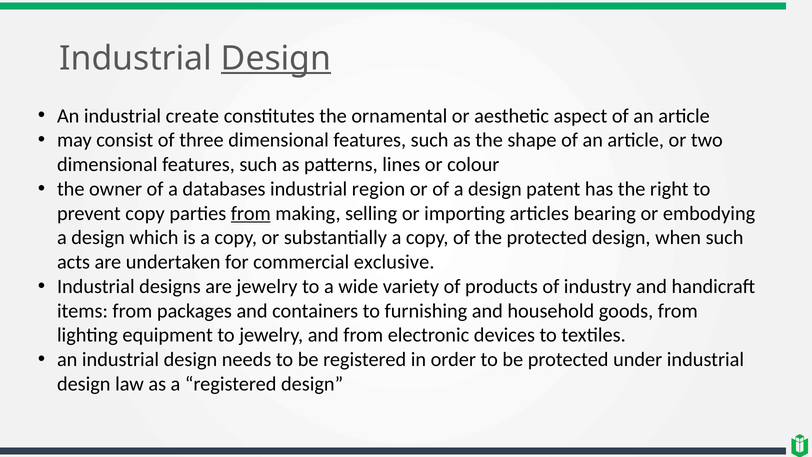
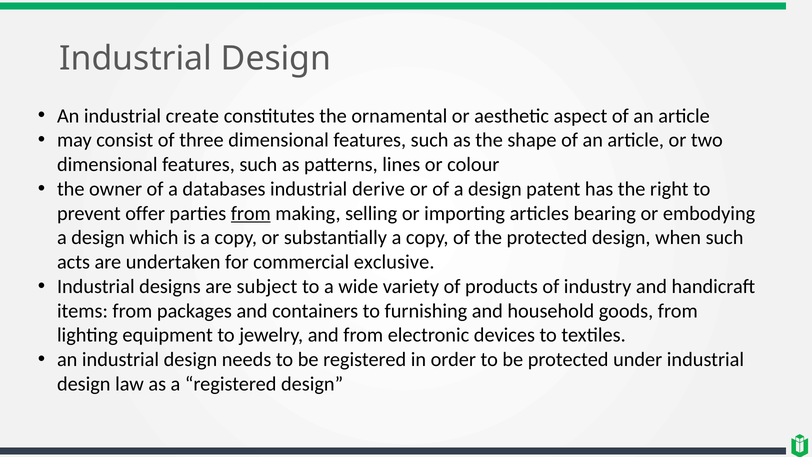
Design underline: present -> none (276, 59)
region: region -> derive (379, 189)
prevent copy: copy -> offer (145, 213)
are jewelry: jewelry -> subject (267, 286)
